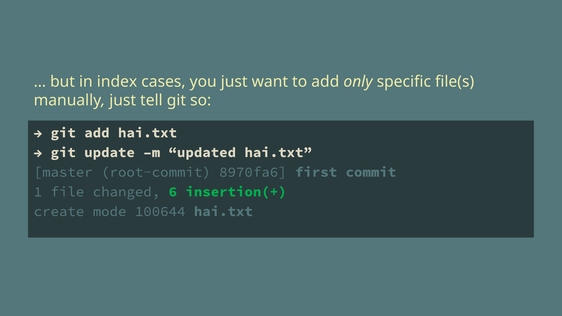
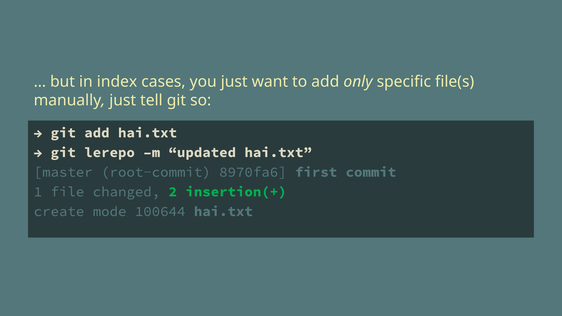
update: update -> lerepo (110, 152)
6: 6 -> 2 (173, 192)
